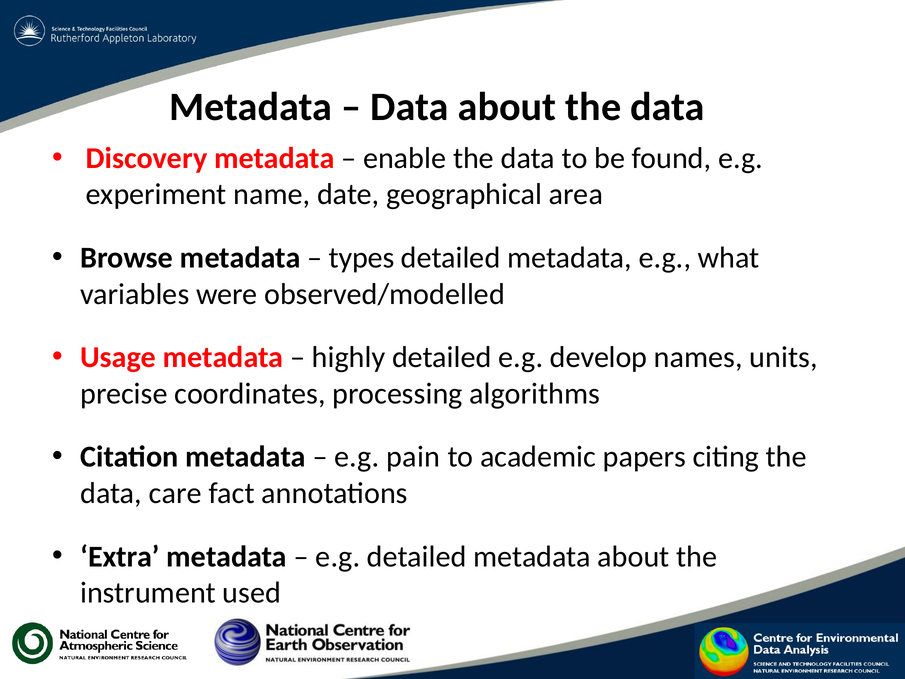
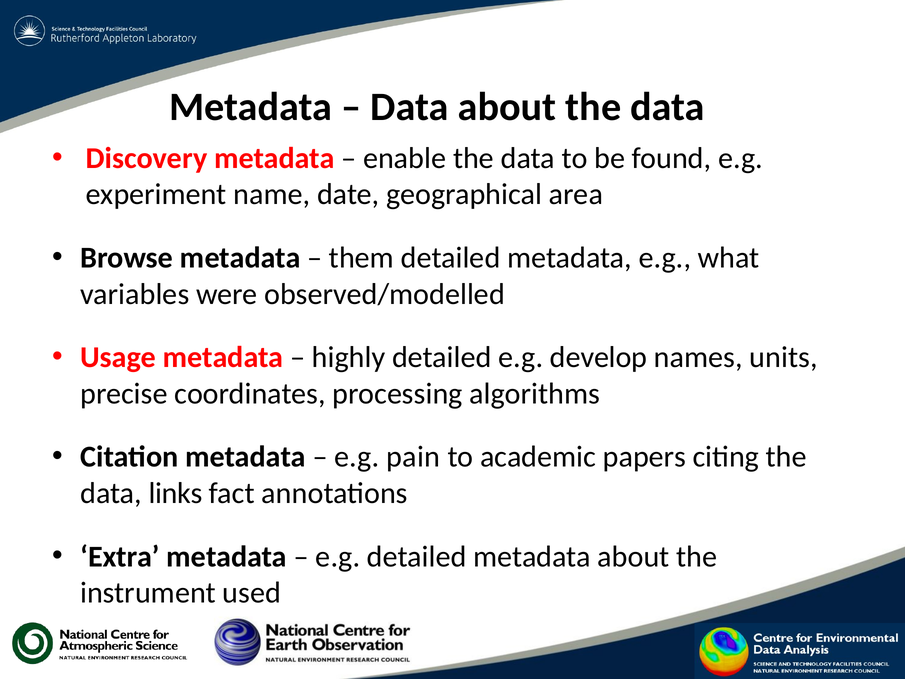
types: types -> them (362, 258)
care: care -> links (176, 493)
